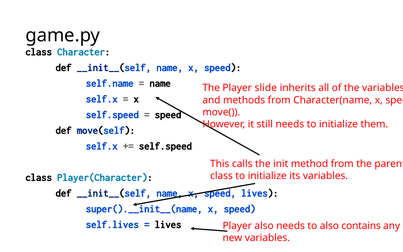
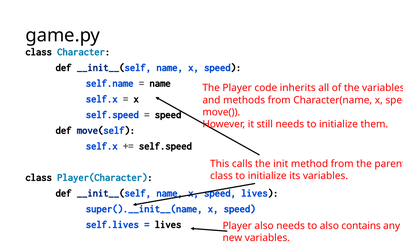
slide: slide -> code (266, 88)
